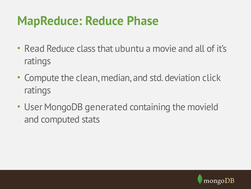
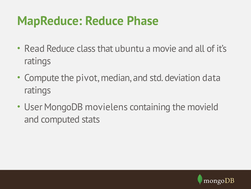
clean: clean -> pivot (88, 78)
click: click -> data (212, 78)
generated: generated -> movielens (106, 107)
